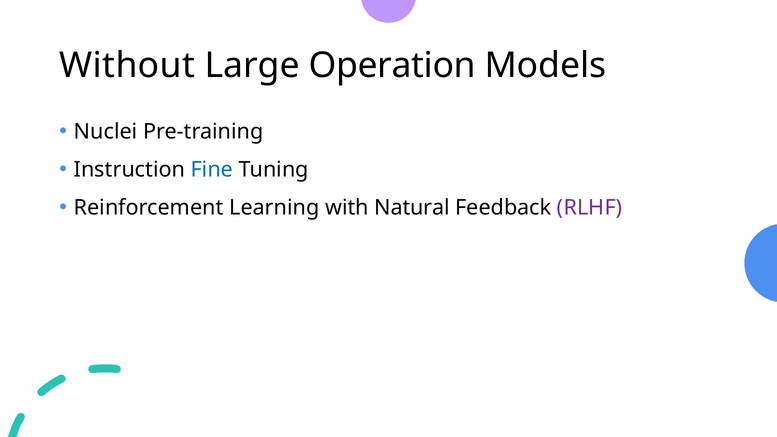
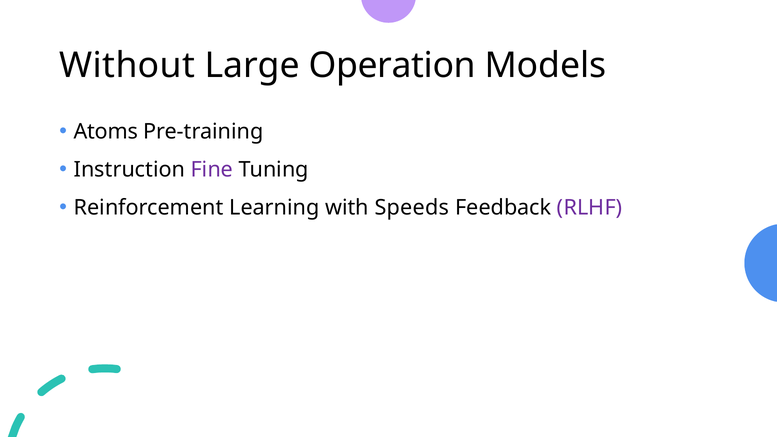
Nuclei: Nuclei -> Atoms (106, 132)
Fine colour: blue -> purple (212, 170)
Natural: Natural -> Speeds (412, 207)
